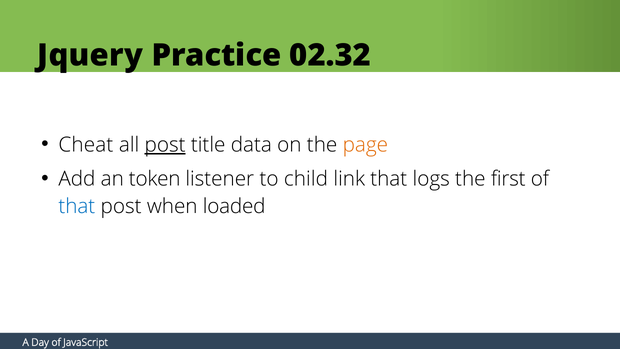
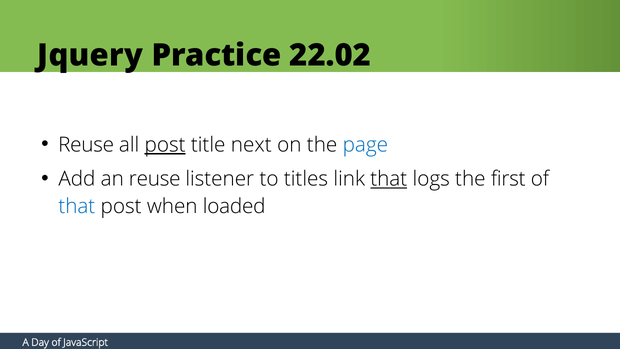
02.32: 02.32 -> 22.02 (330, 56)
Cheat: Cheat -> Reuse (86, 145)
data: data -> next (251, 145)
page colour: orange -> blue (365, 145)
an token: token -> reuse (155, 179)
child: child -> titles (306, 179)
that underline: none -> present (389, 179)
